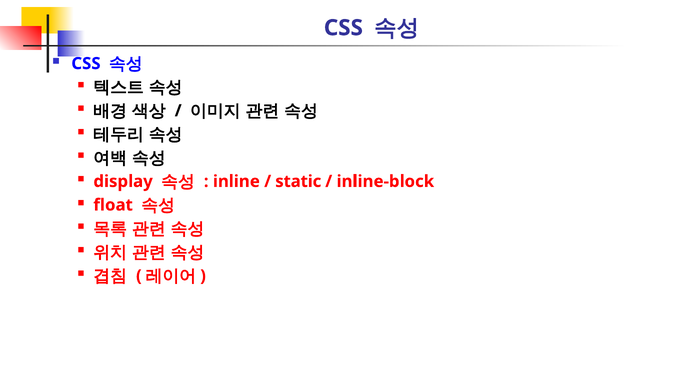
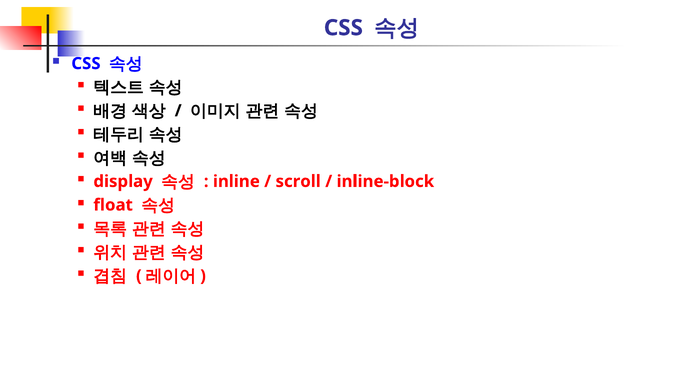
static: static -> scroll (298, 181)
